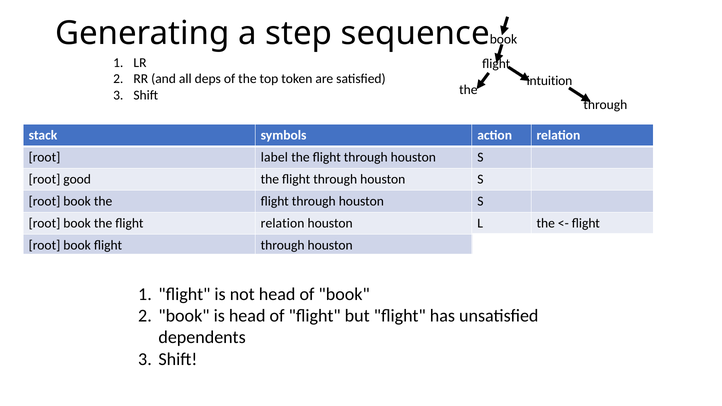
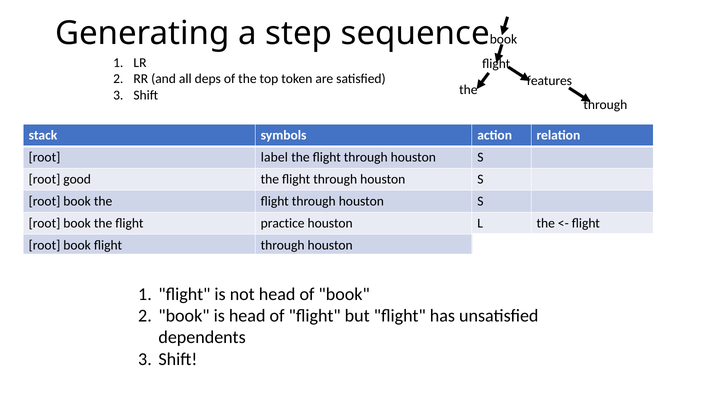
intuition: intuition -> features (549, 81)
flight relation: relation -> practice (283, 223)
